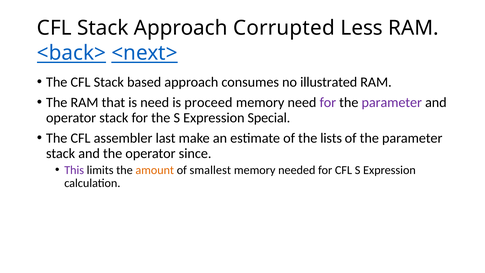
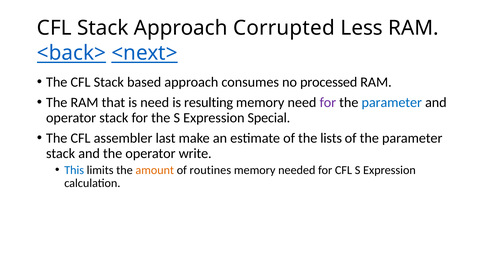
illustrated: illustrated -> processed (329, 82)
proceed: proceed -> resulting (209, 102)
parameter colour: purple -> blue (392, 102)
since: since -> write (195, 153)
This colour: purple -> blue (74, 170)
smallest: smallest -> routines (210, 170)
